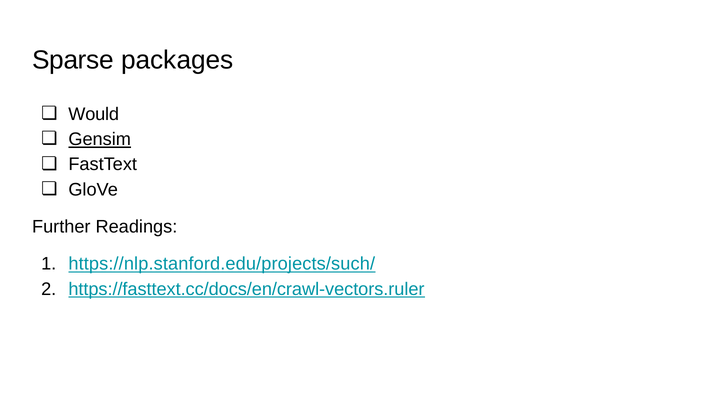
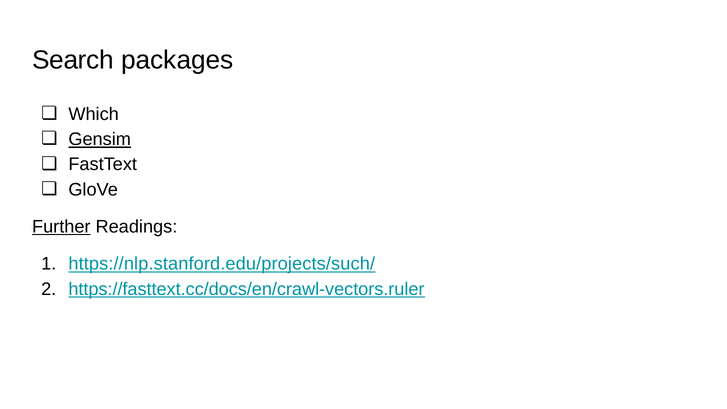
Sparse: Sparse -> Search (73, 60)
Would: Would -> Which (94, 114)
Further underline: none -> present (61, 227)
